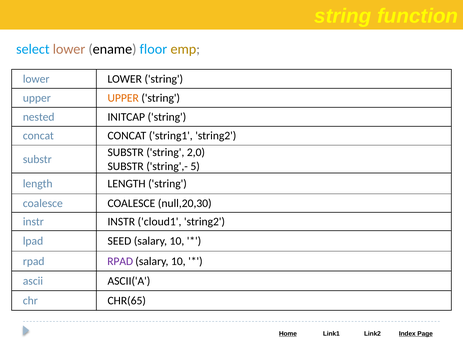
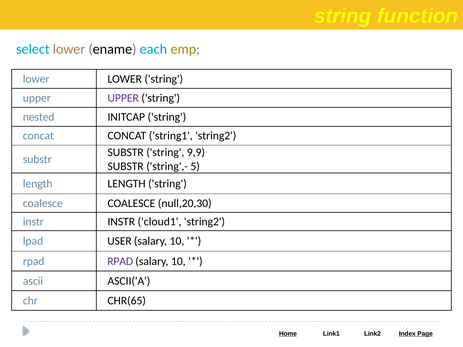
floor: floor -> each (153, 49)
UPPER colour: orange -> purple (123, 98)
2,0: 2,0 -> 9,9 (196, 152)
SEED: SEED -> USER (119, 241)
